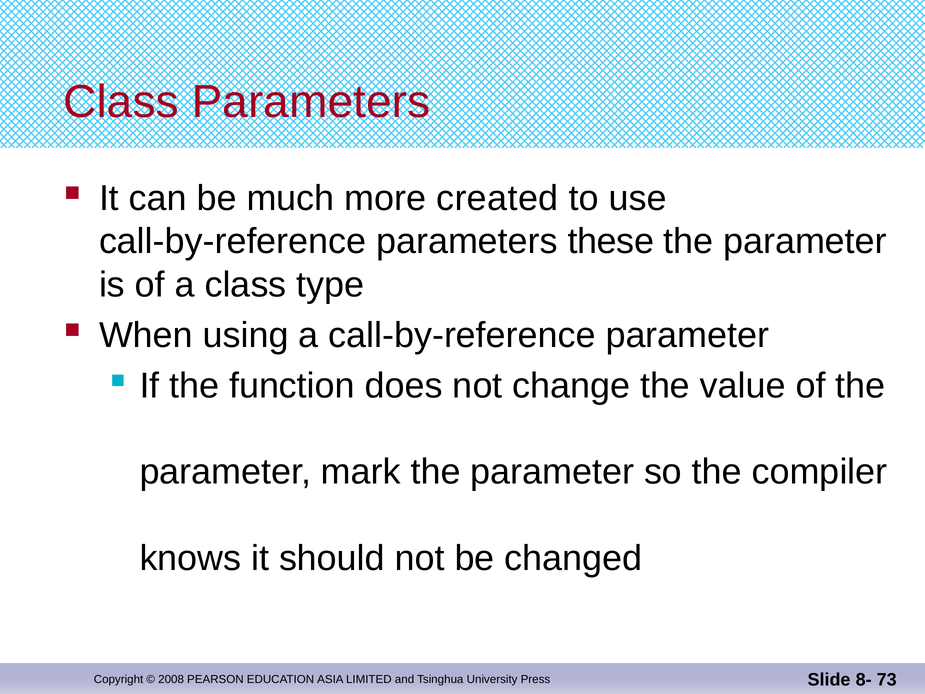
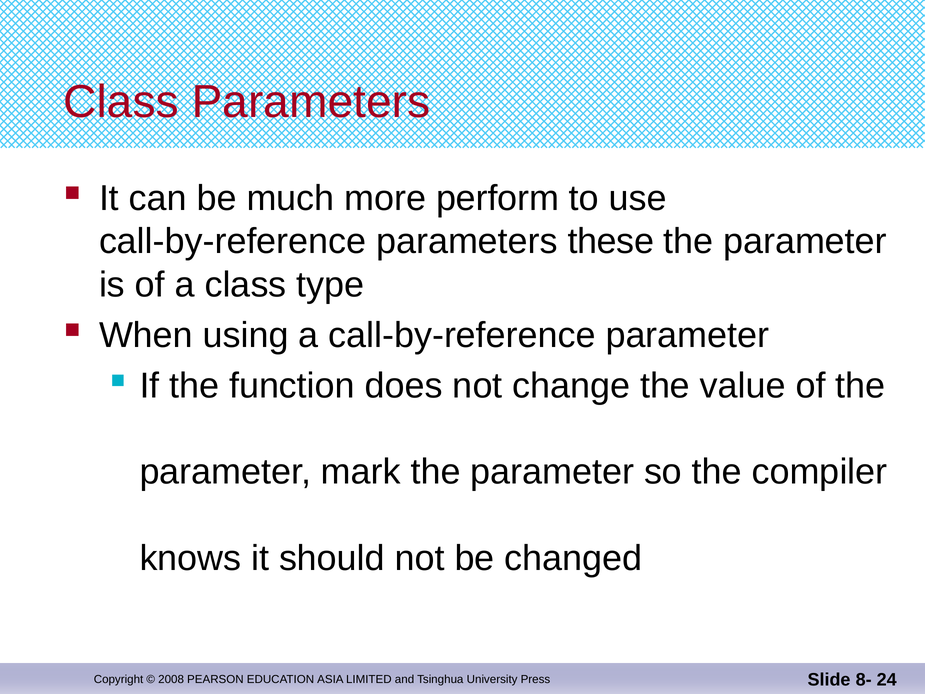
created: created -> perform (498, 198)
73: 73 -> 24 (887, 680)
